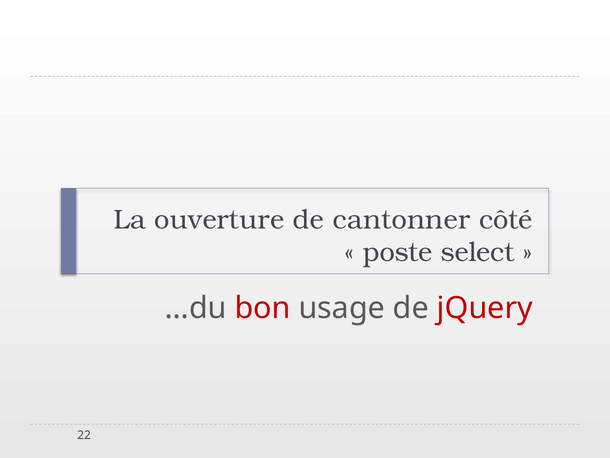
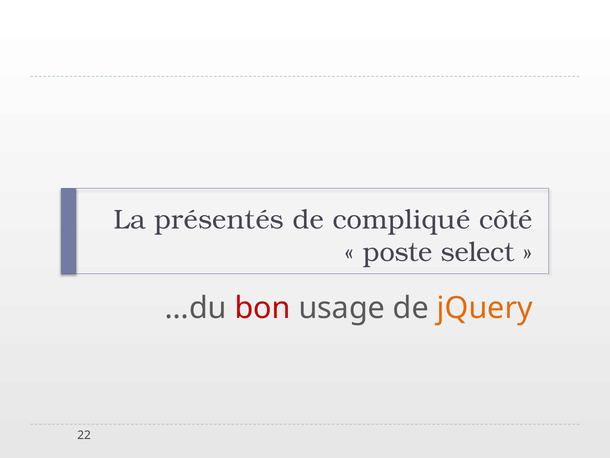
ouverture: ouverture -> présentés (219, 219)
cantonner: cantonner -> compliqué (401, 219)
jQuery colour: red -> orange (485, 308)
